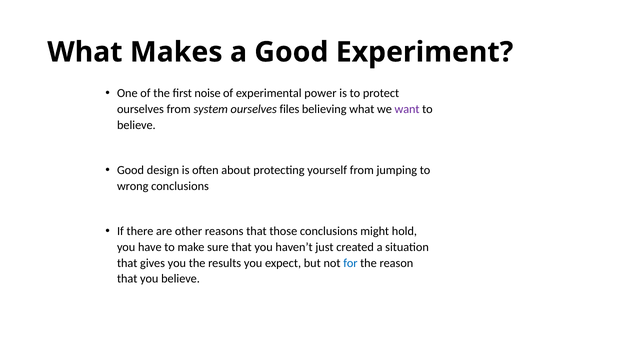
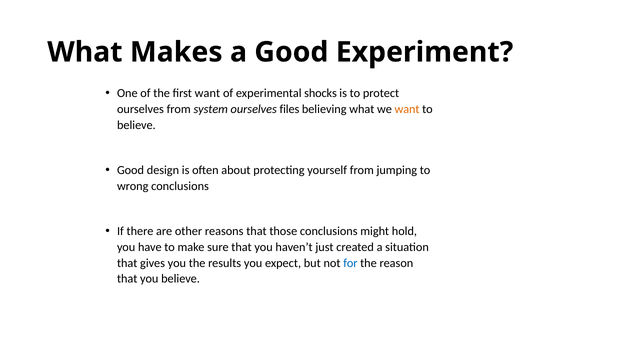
first noise: noise -> want (207, 93)
power: power -> shocks (321, 93)
want colour: purple -> orange (407, 109)
